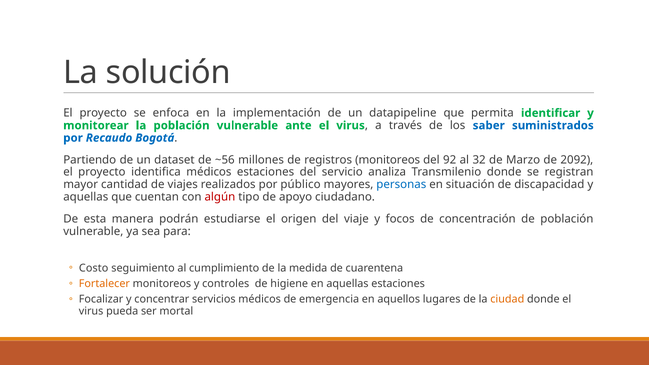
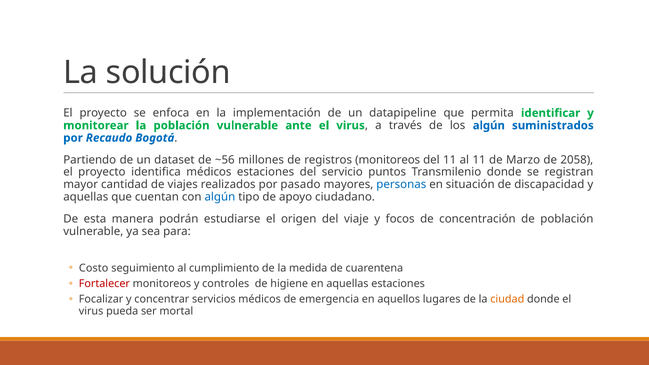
los saber: saber -> algún (489, 126)
del 92: 92 -> 11 (450, 160)
al 32: 32 -> 11 (479, 160)
2092: 2092 -> 2058 (577, 160)
analiza: analiza -> puntos (387, 172)
público: público -> pasado (301, 185)
algún colour: red -> blue (220, 197)
Fortalecer colour: orange -> red (104, 284)
